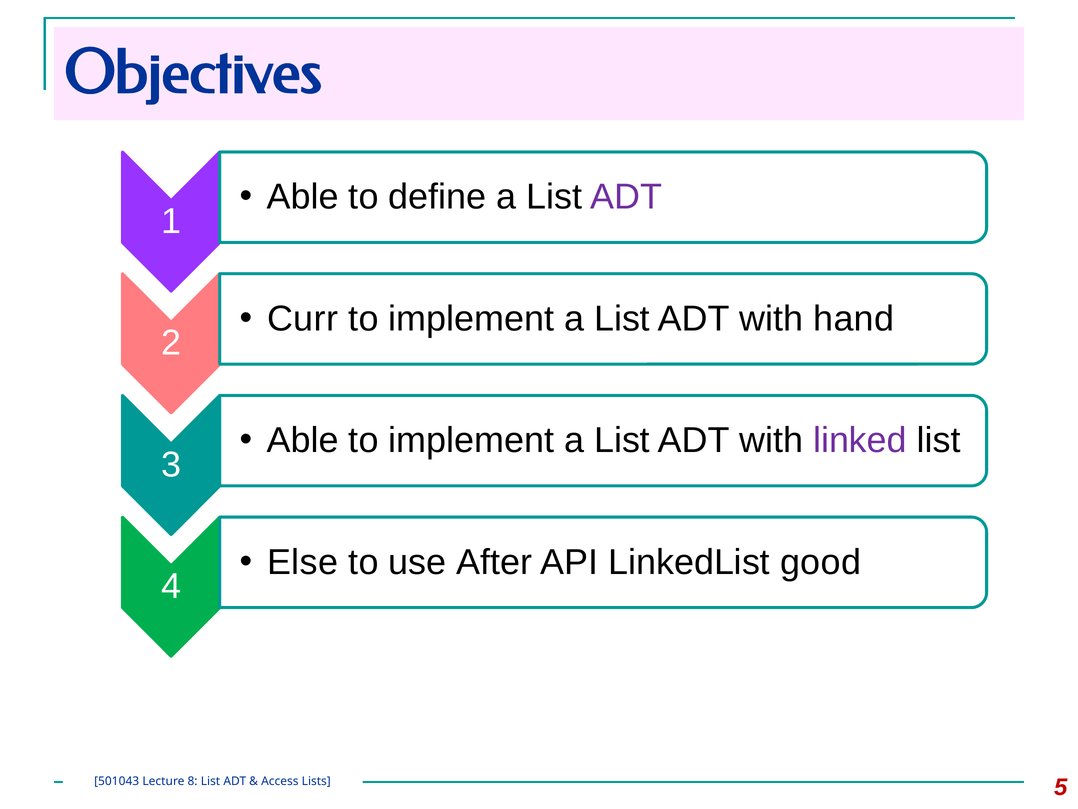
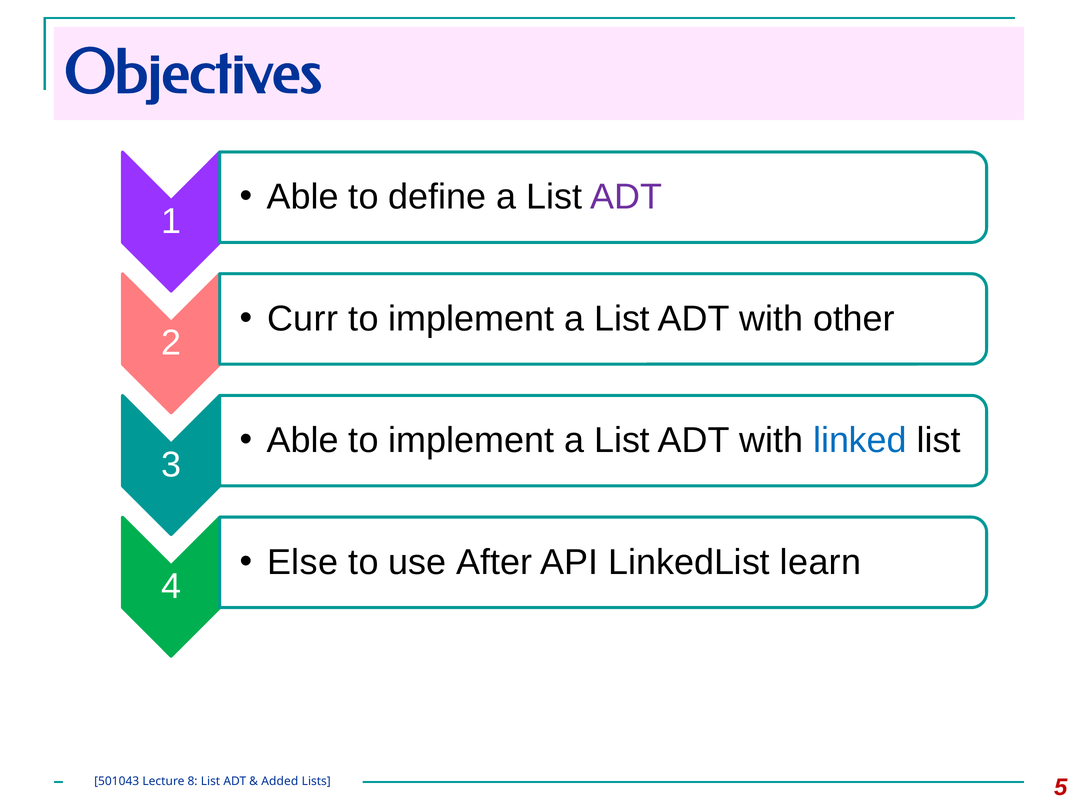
hand: hand -> other (854, 319)
linked colour: purple -> blue (860, 440)
good: good -> learn (821, 562)
Access: Access -> Added (280, 781)
